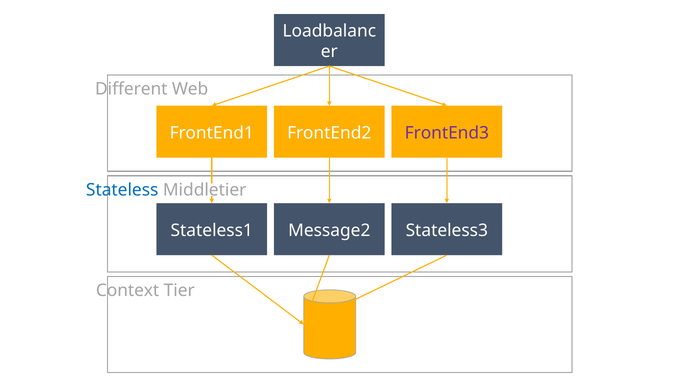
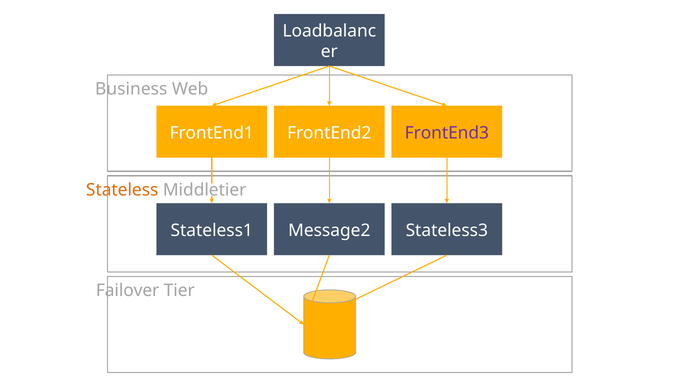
Different: Different -> Business (131, 89)
Stateless colour: blue -> orange (122, 190)
Context: Context -> Failover (128, 291)
